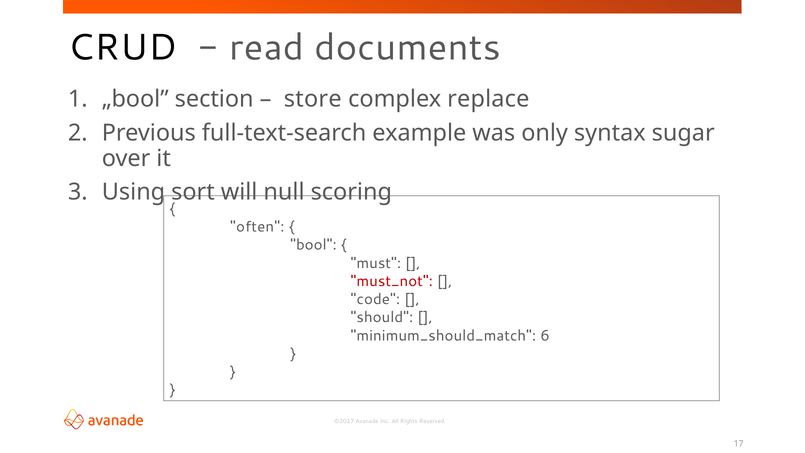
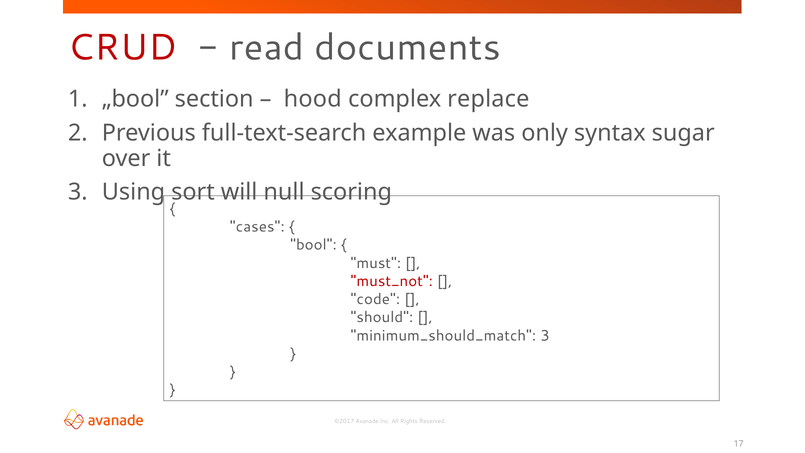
CRUD colour: black -> red (123, 47)
store: store -> hood (313, 99)
often: often -> cases (257, 227)
minimum_should_match 6: 6 -> 3 (545, 335)
